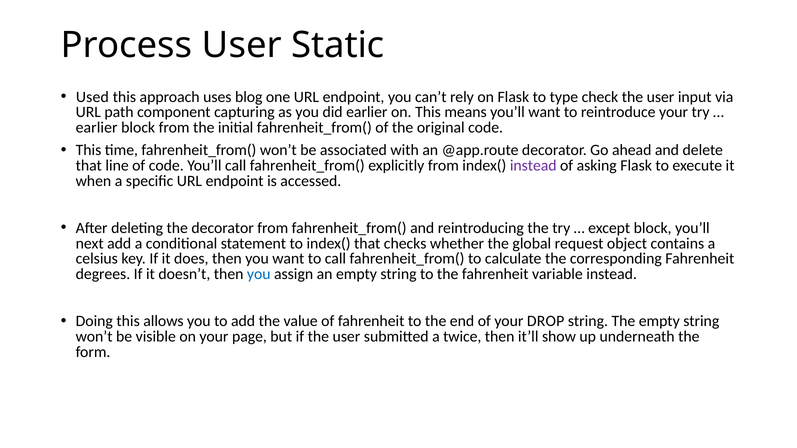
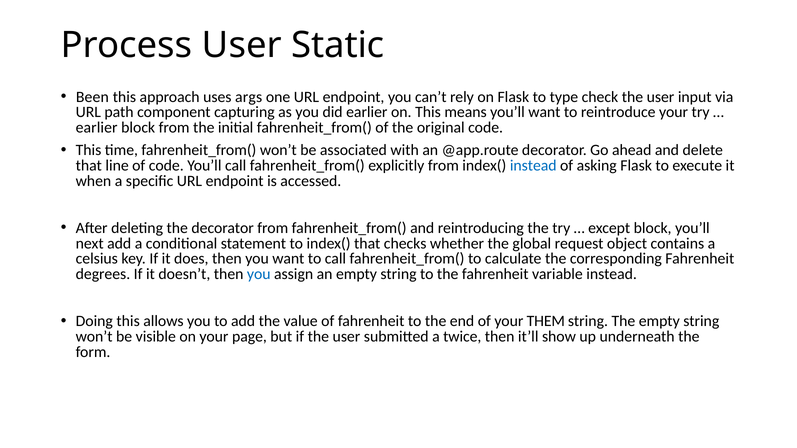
Used: Used -> Been (92, 97)
blog: blog -> args (249, 97)
instead colour: purple -> blue (533, 166)
DROP: DROP -> THEM (546, 321)
